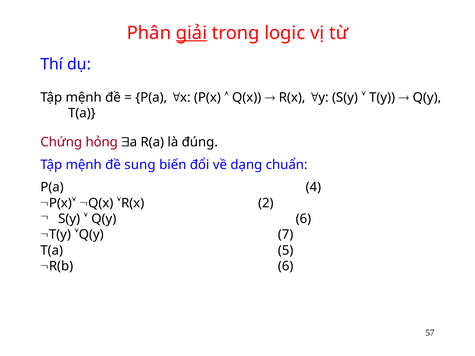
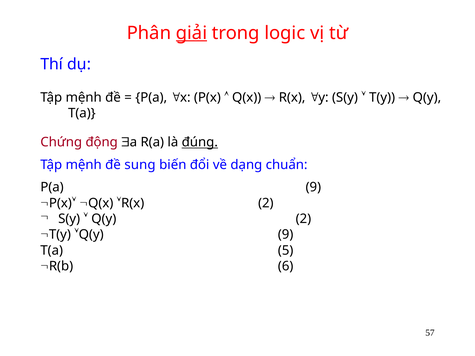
hỏng: hỏng -> động (102, 142)
đúng underline: none -> present (200, 142)
P(a 4: 4 -> 9 (313, 187)
Q(y 6: 6 -> 2 (303, 219)
Q(y 7: 7 -> 9 (286, 235)
